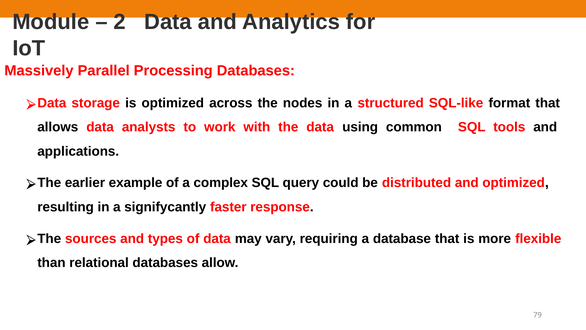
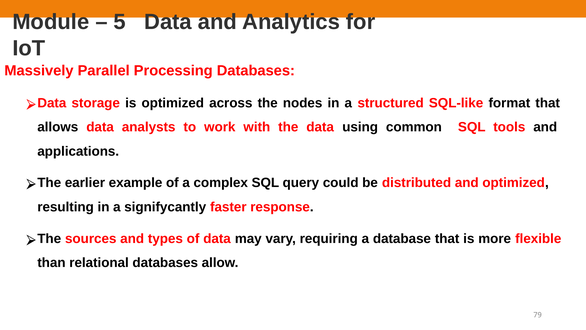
2: 2 -> 5 (120, 22)
